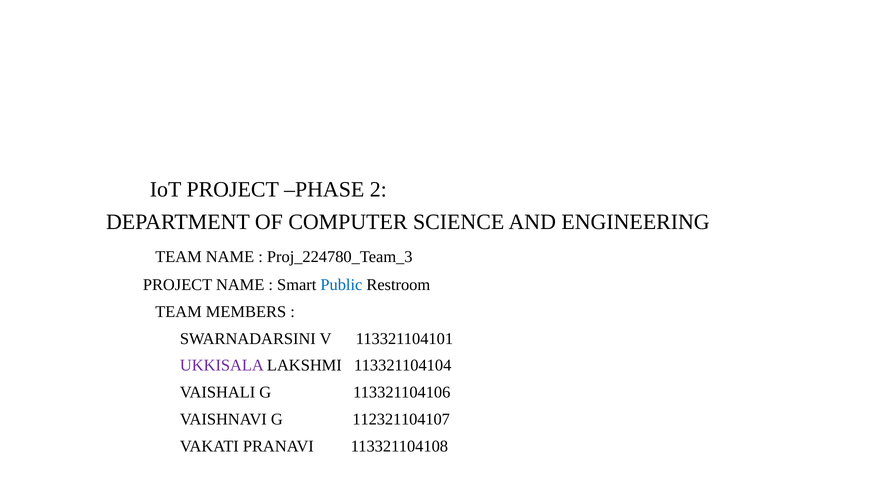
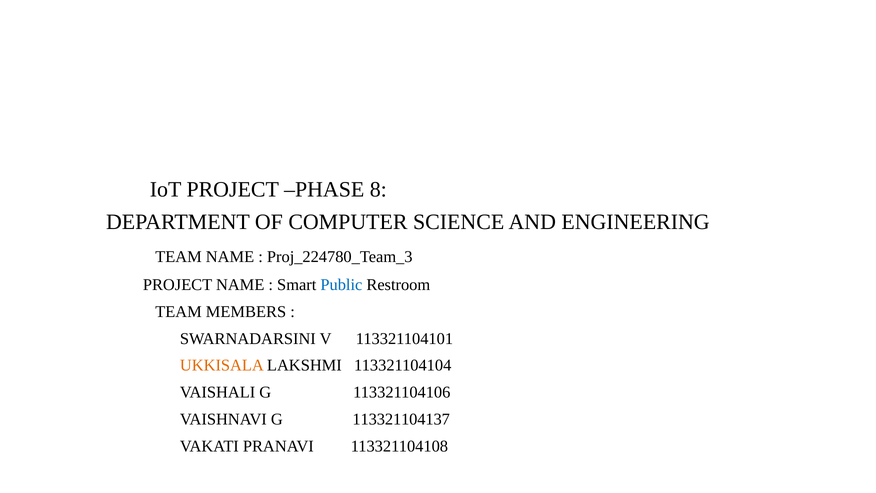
2: 2 -> 8 (378, 189)
UKKISALA colour: purple -> orange (222, 365)
112321104107: 112321104107 -> 113321104137 (401, 419)
